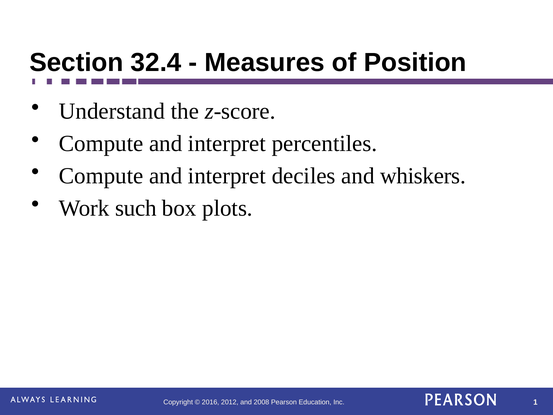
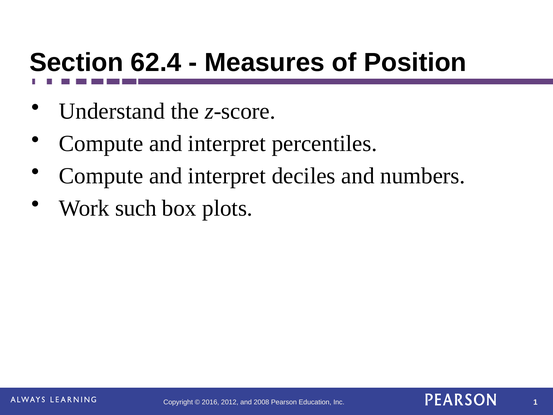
32.4: 32.4 -> 62.4 (156, 62)
whiskers: whiskers -> numbers (423, 176)
